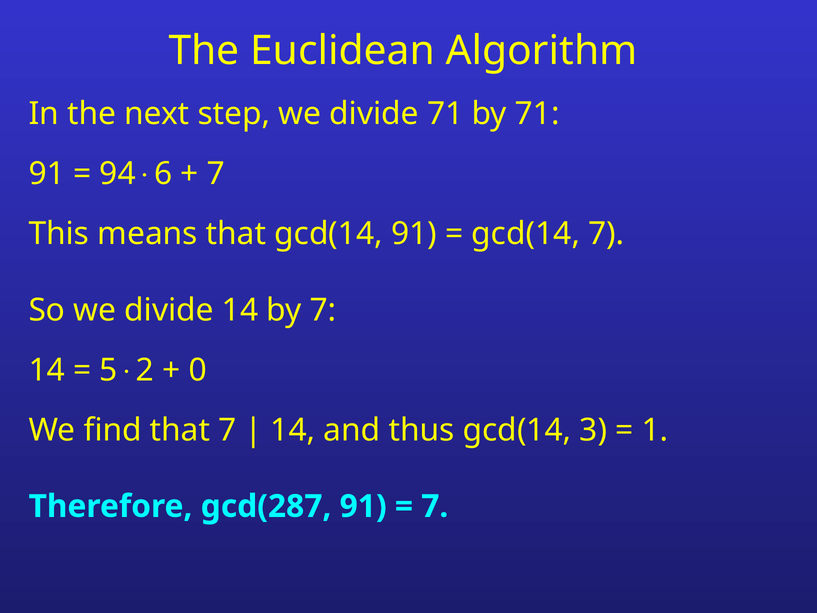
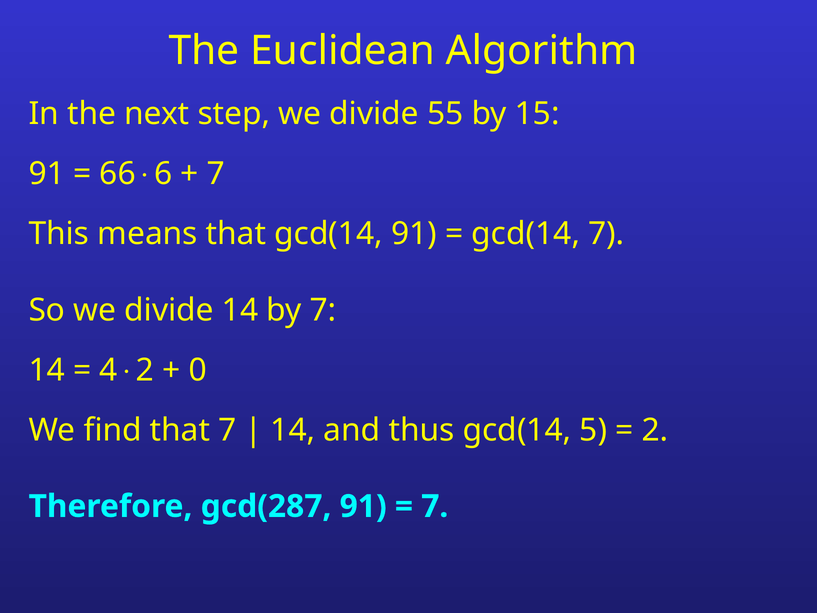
divide 71: 71 -> 55 (445, 114)
by 71: 71 -> 15 (537, 114)
94: 94 -> 66 (118, 174)
5: 5 -> 4 (108, 370)
3: 3 -> 5 (593, 430)
1: 1 -> 2 (655, 430)
